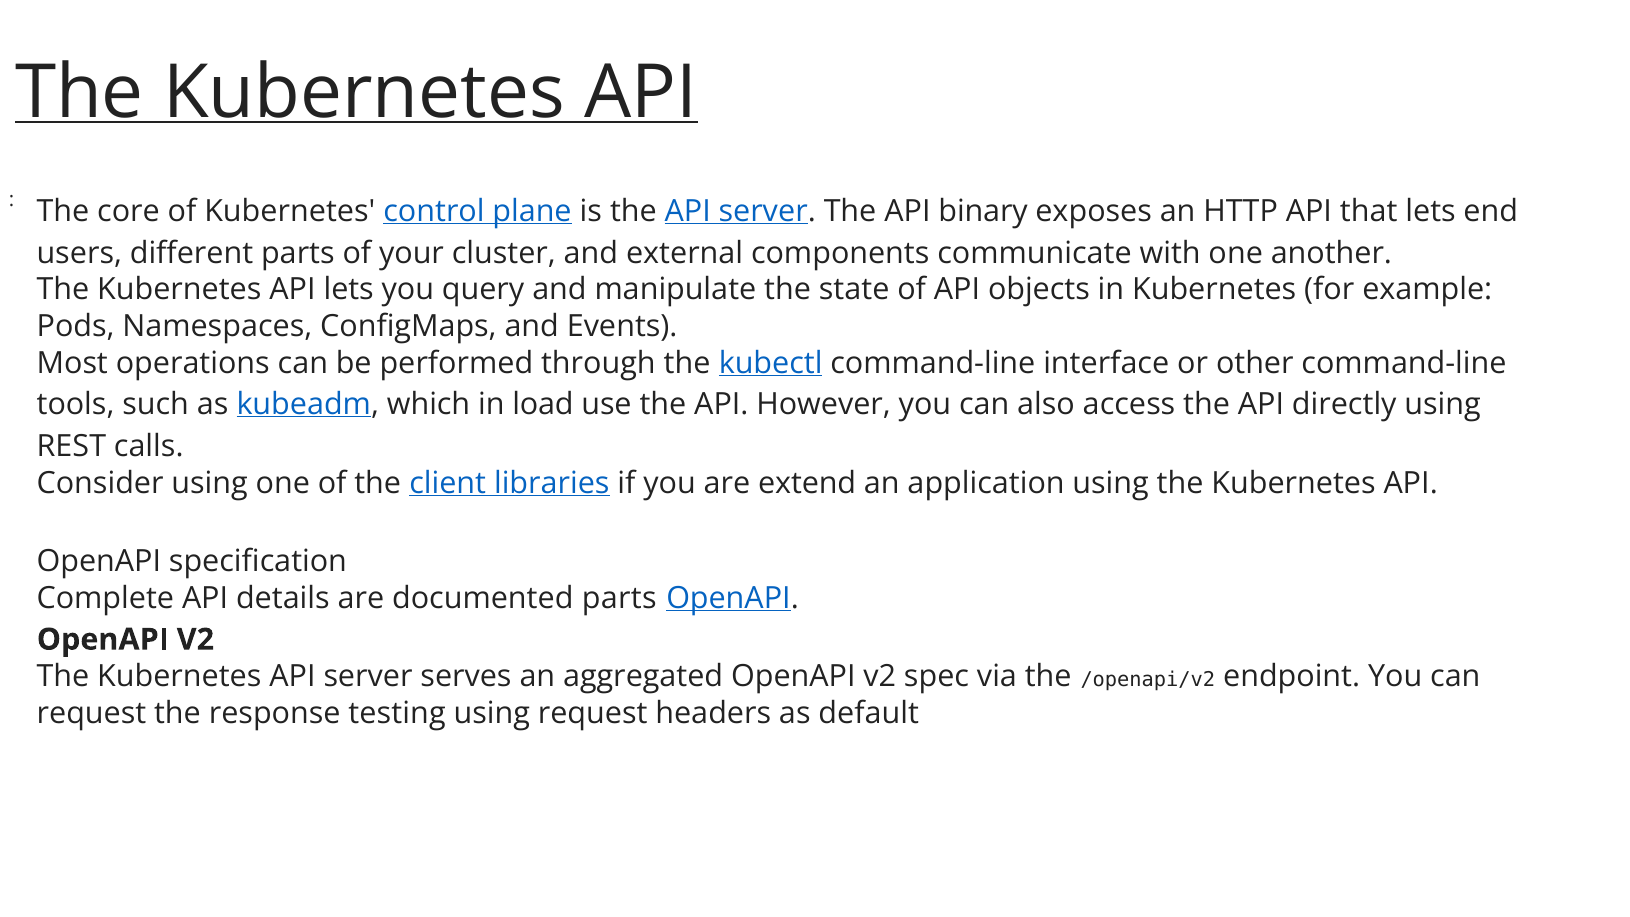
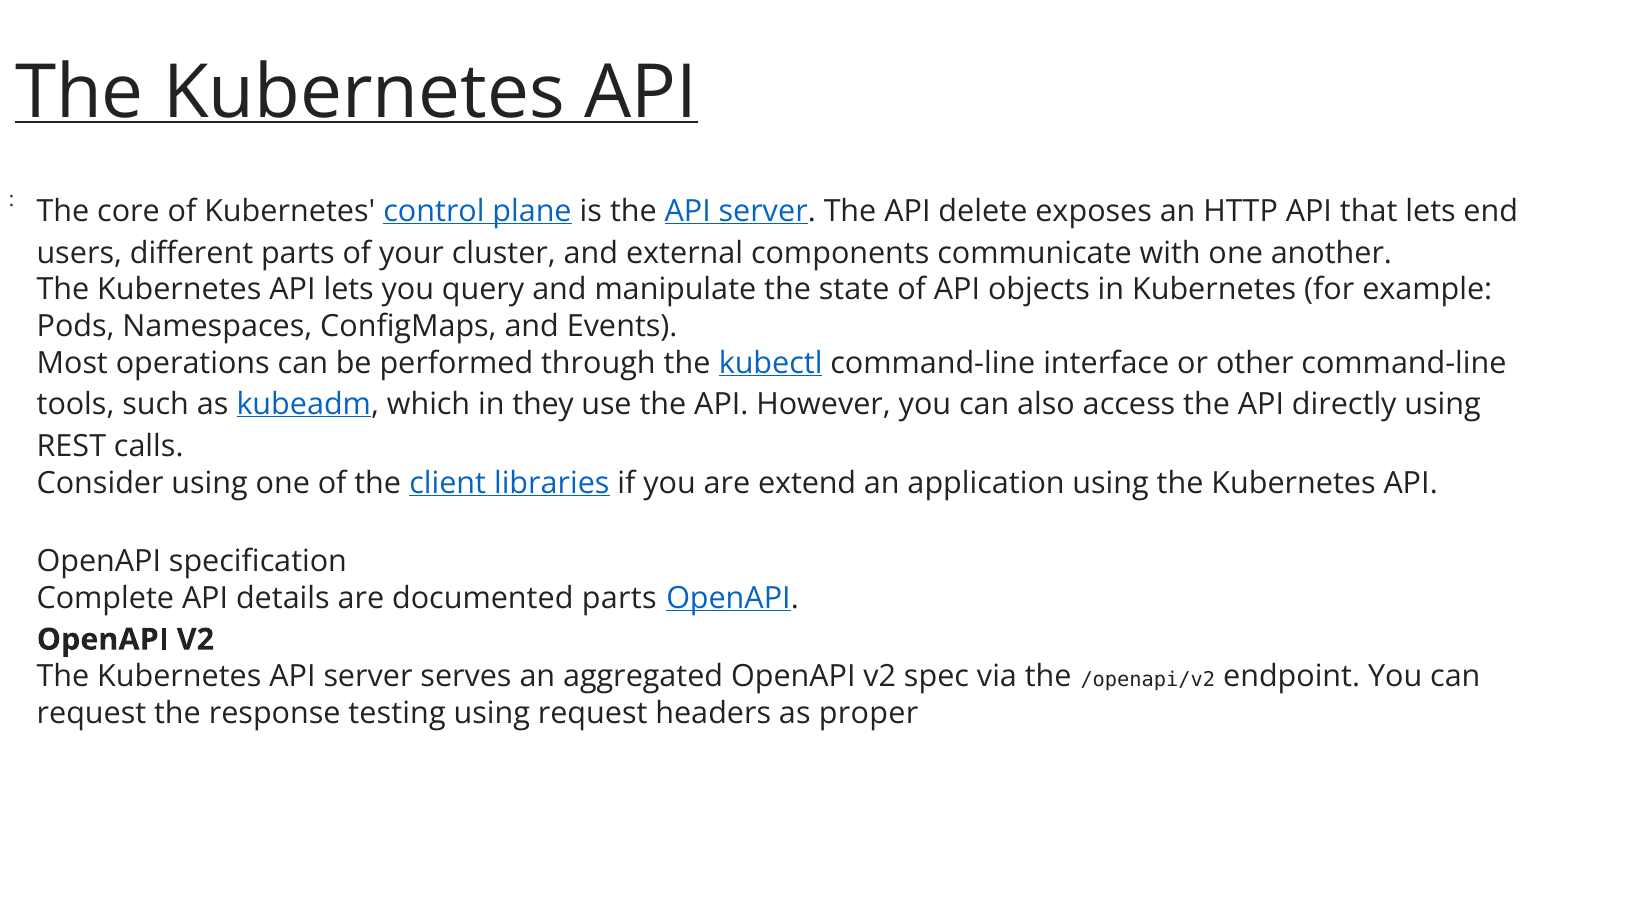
binary: binary -> delete (983, 212)
load: load -> they (543, 405)
default: default -> proper (869, 713)
